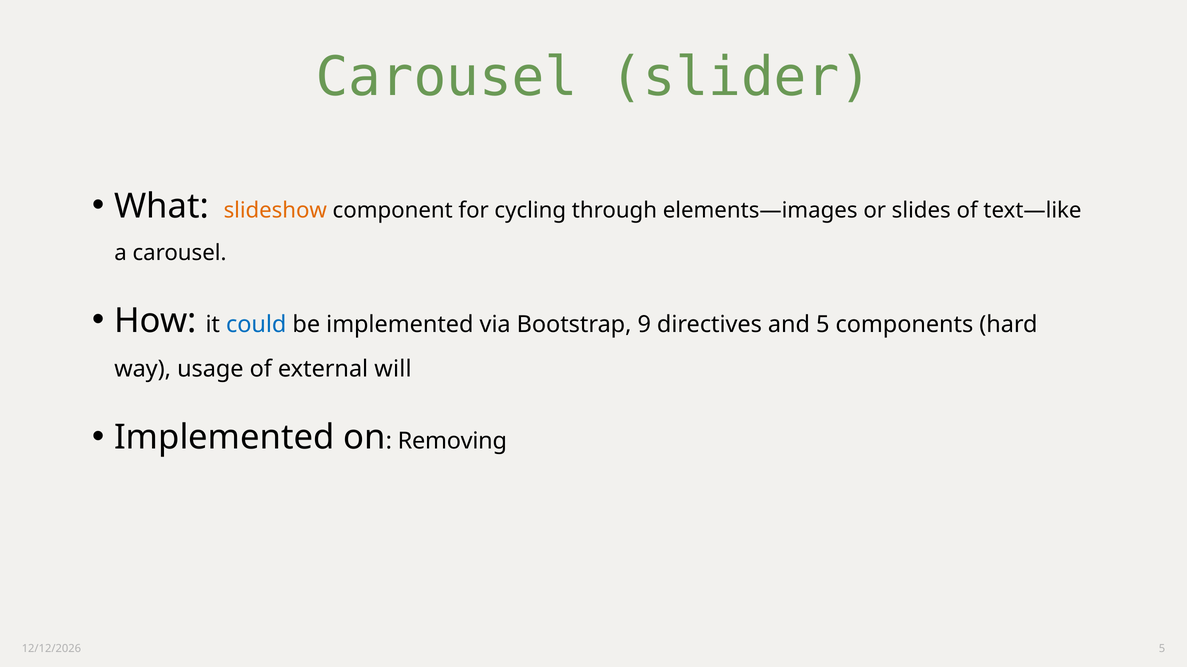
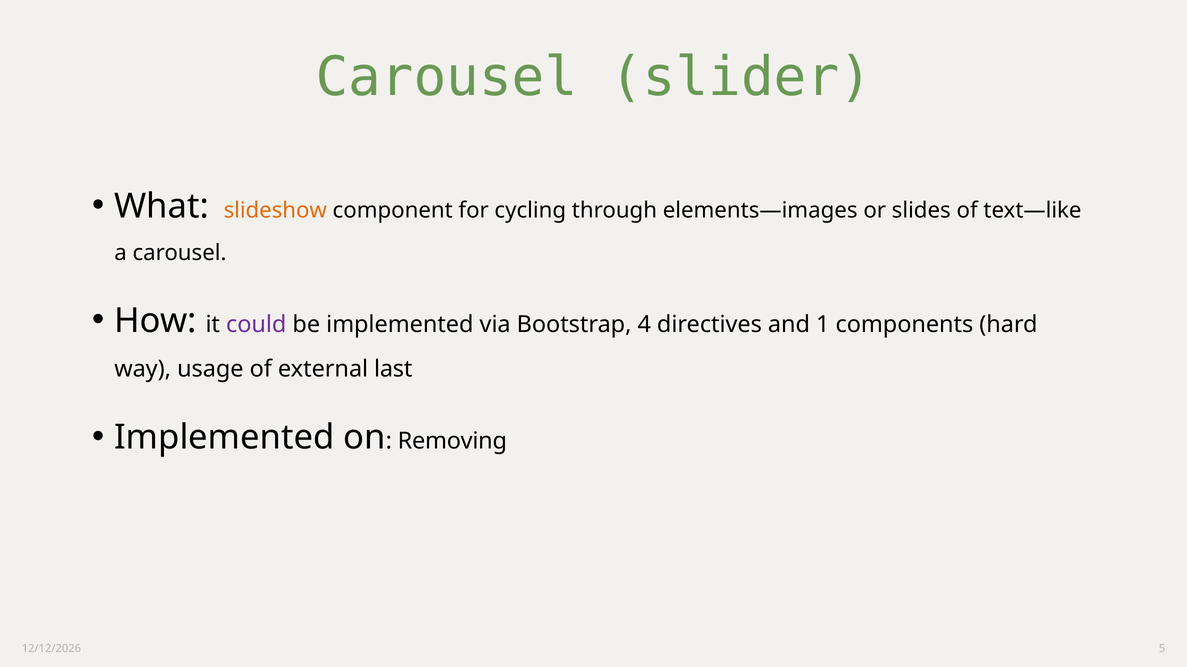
could colour: blue -> purple (256, 325)
9: 9 -> 4 (644, 325)
and 5: 5 -> 1 (823, 325)
will: will -> last (393, 369)
